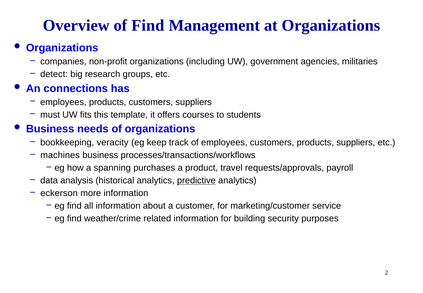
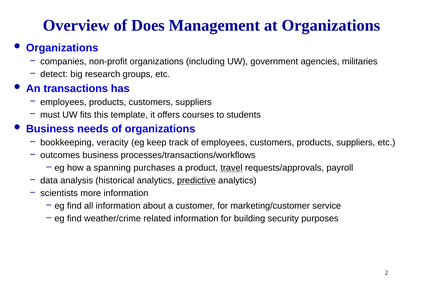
of Find: Find -> Does (148, 26)
connections: connections -> transactions (76, 88)
machines: machines -> outcomes (60, 155)
travel underline: none -> present (231, 168)
eckerson: eckerson -> scientists (59, 193)
